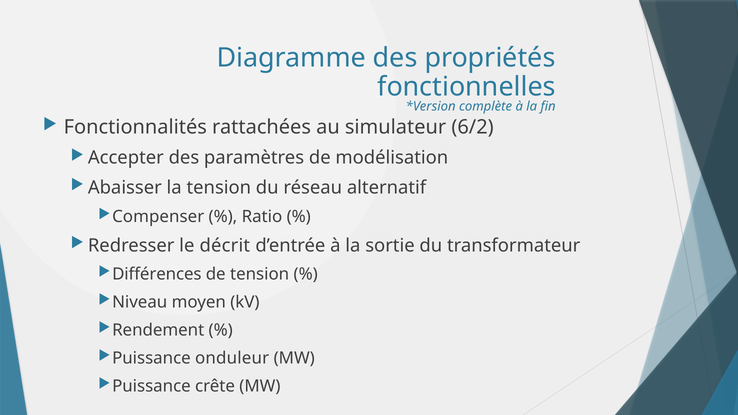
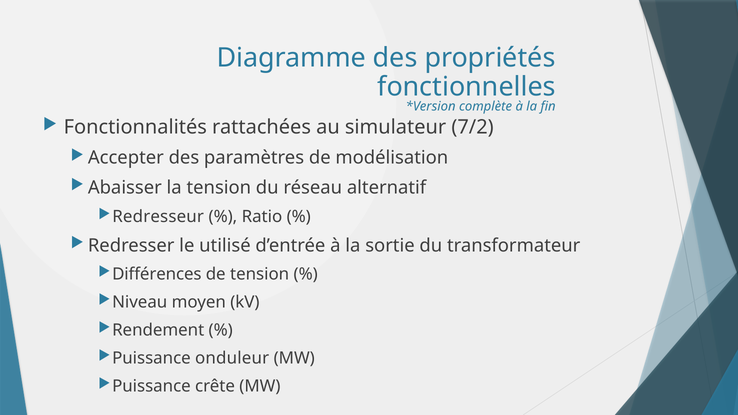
6/2: 6/2 -> 7/2 (473, 127)
Compenser: Compenser -> Redresseur (158, 217)
décrit: décrit -> utilisé (225, 246)
